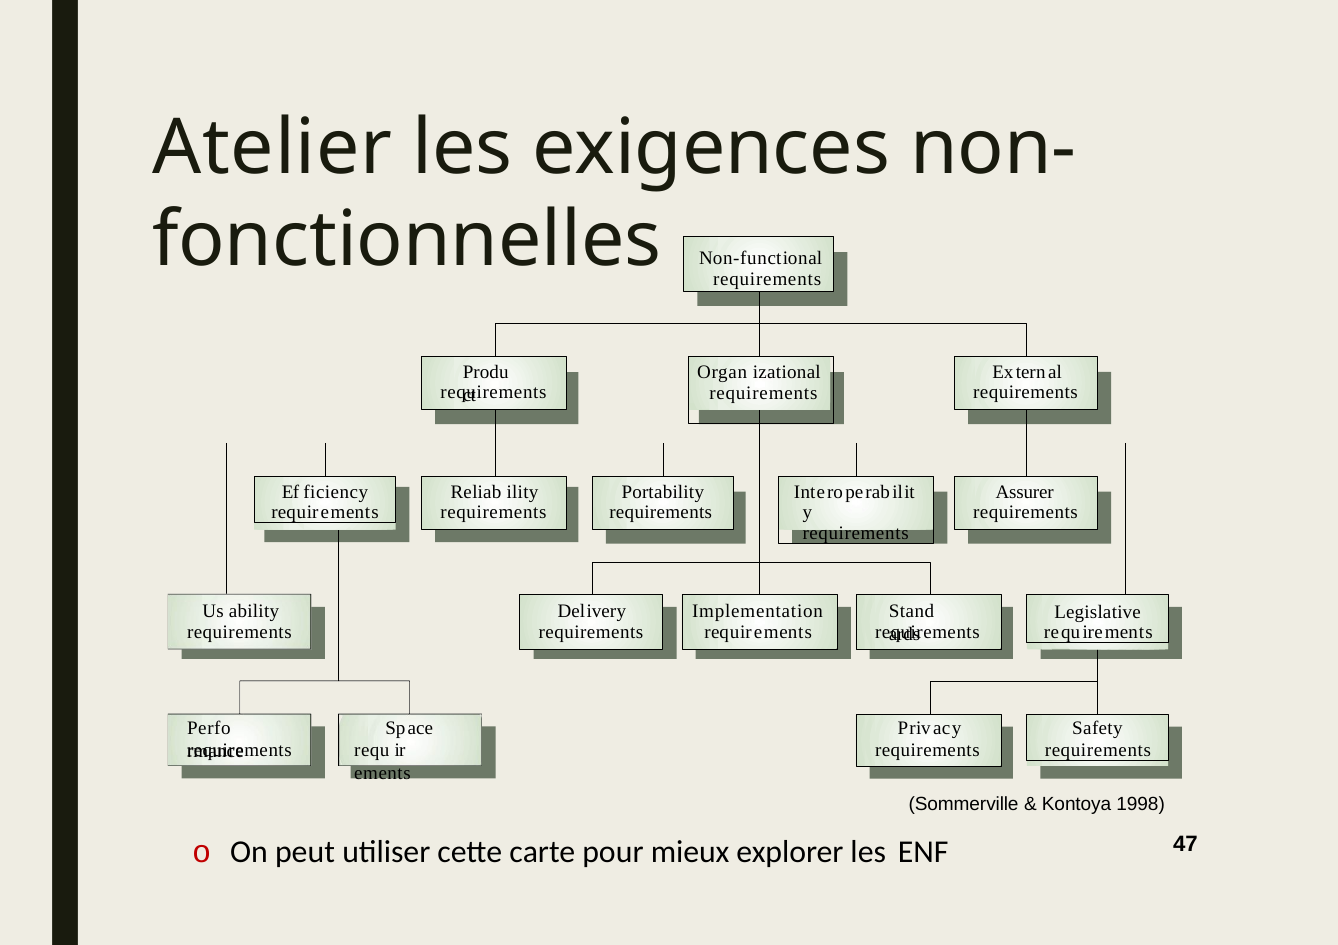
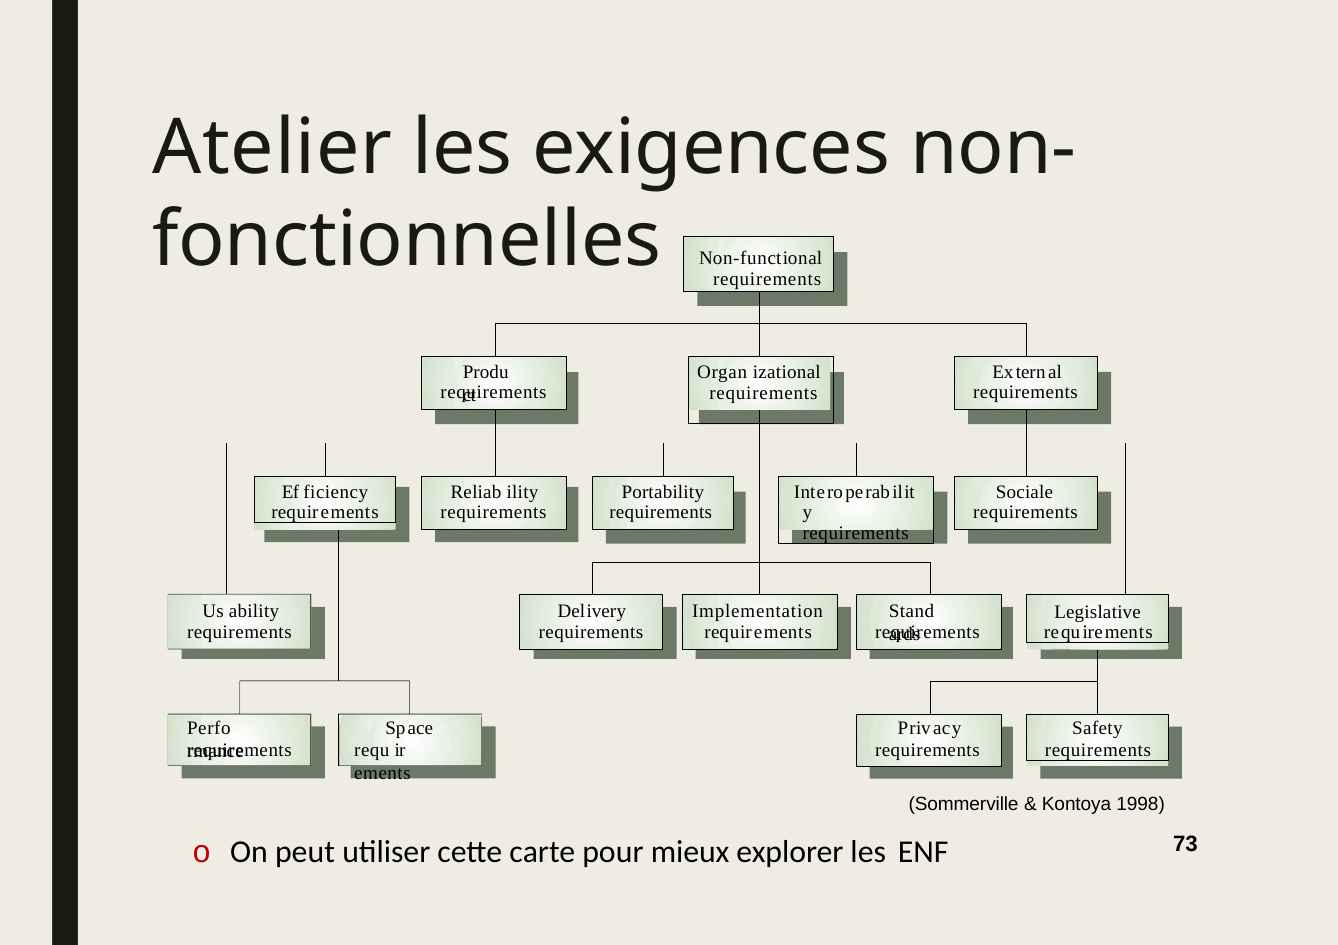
Assurer: Assurer -> Sociale (1024, 492)
47: 47 -> 73 (1185, 845)
